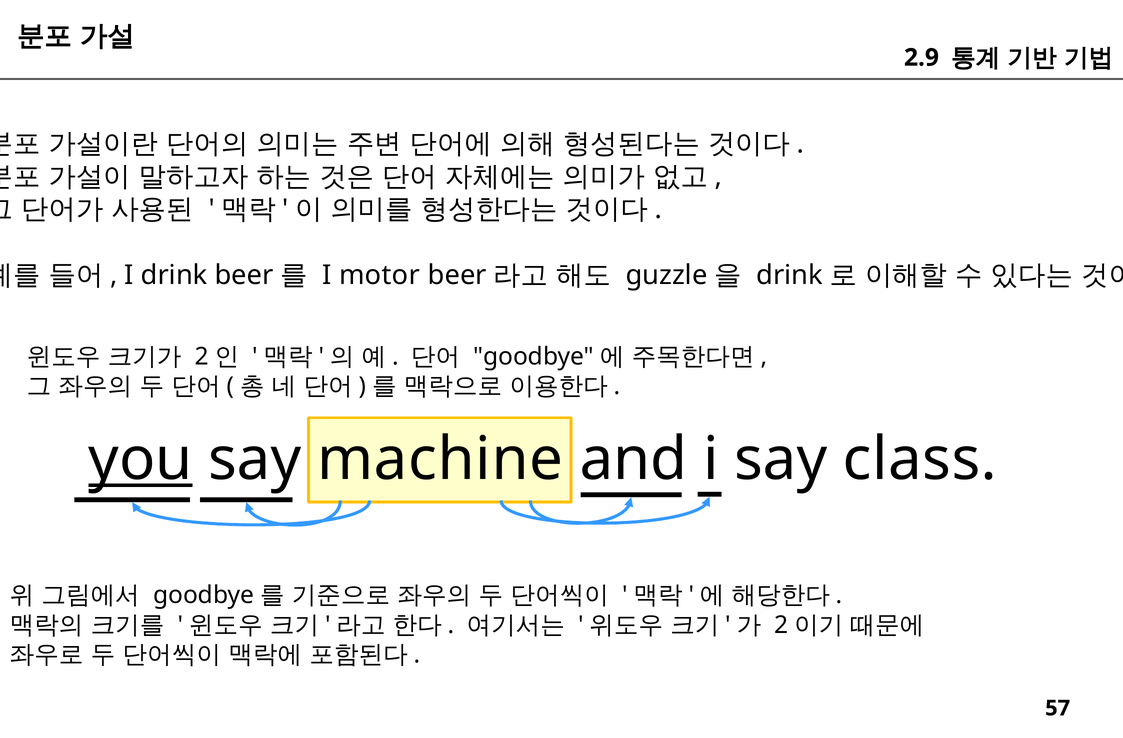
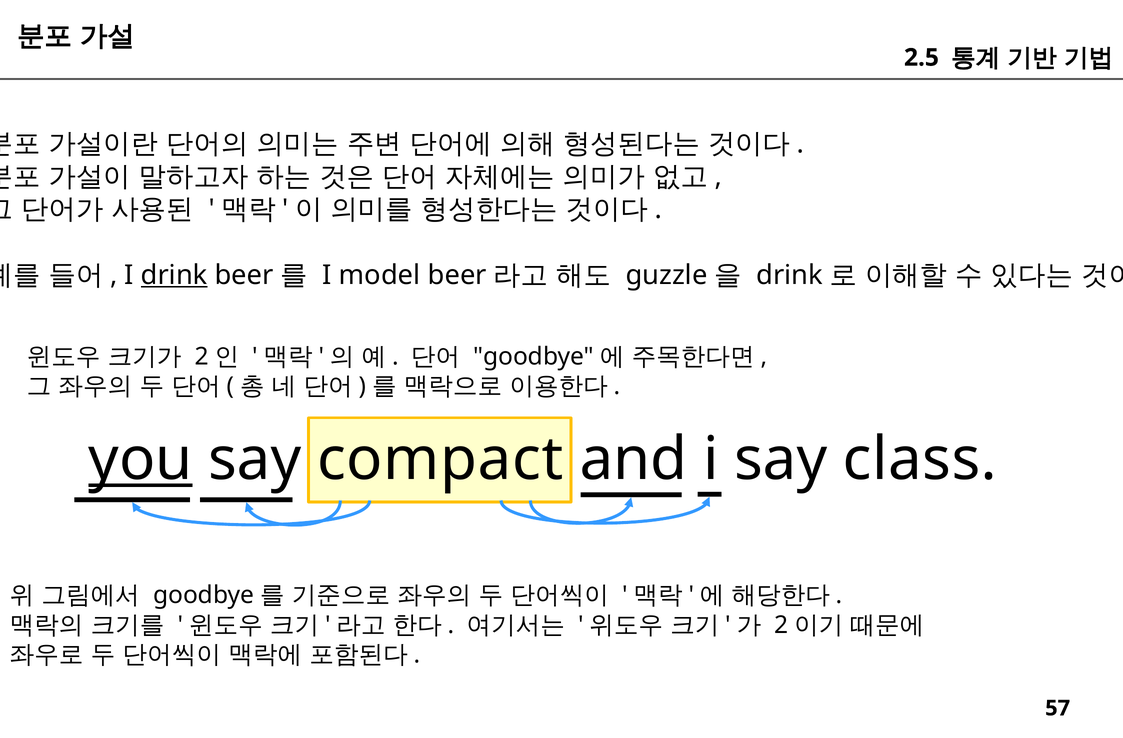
2.9: 2.9 -> 2.5 (921, 58)
drink underline: none -> present (174, 275)
motor: motor -> model (380, 275)
machine: machine -> compact (440, 459)
